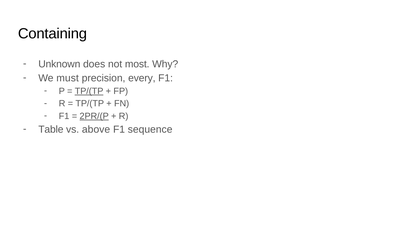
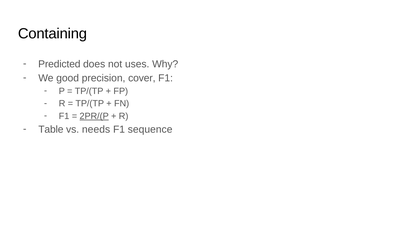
Unknown: Unknown -> Predicted (59, 64)
most: most -> uses (137, 64)
must: must -> good (68, 78)
every: every -> cover (142, 78)
TP/(TP underline: present -> none (89, 91)
above: above -> needs (96, 130)
